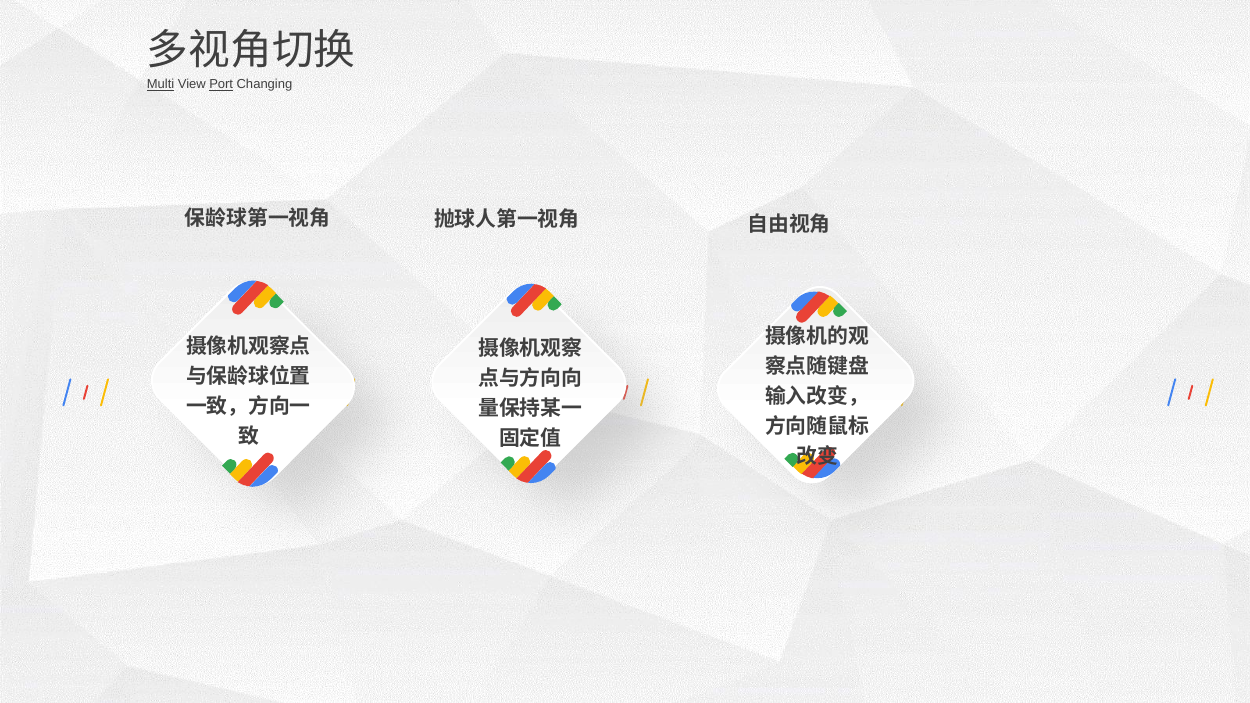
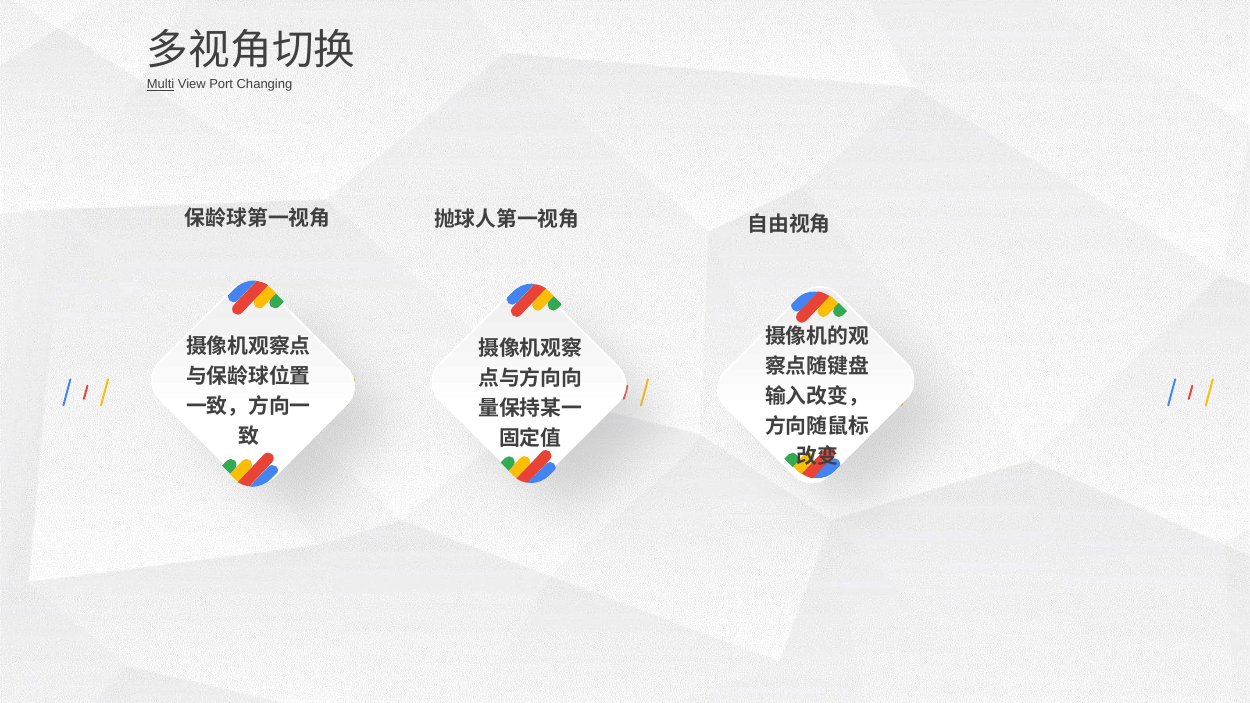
Port underline: present -> none (221, 84)
